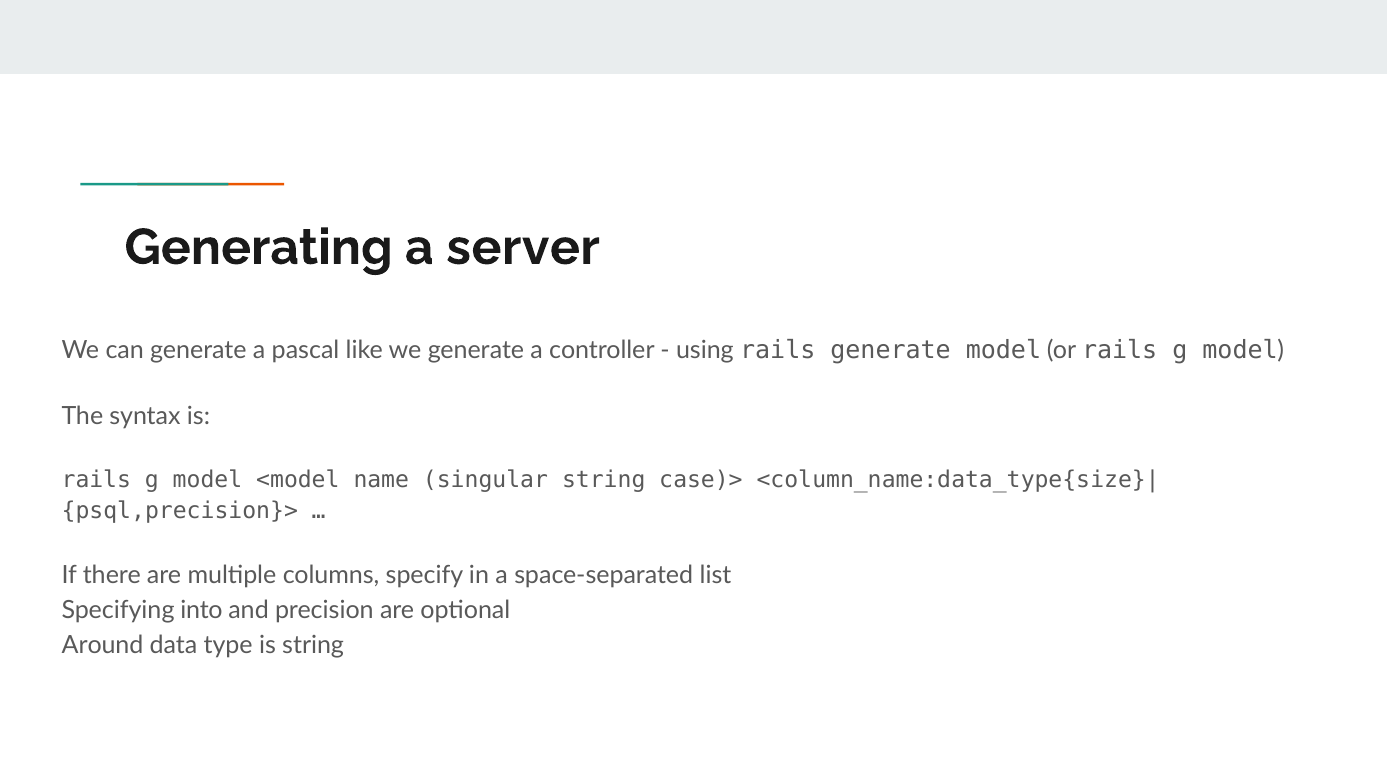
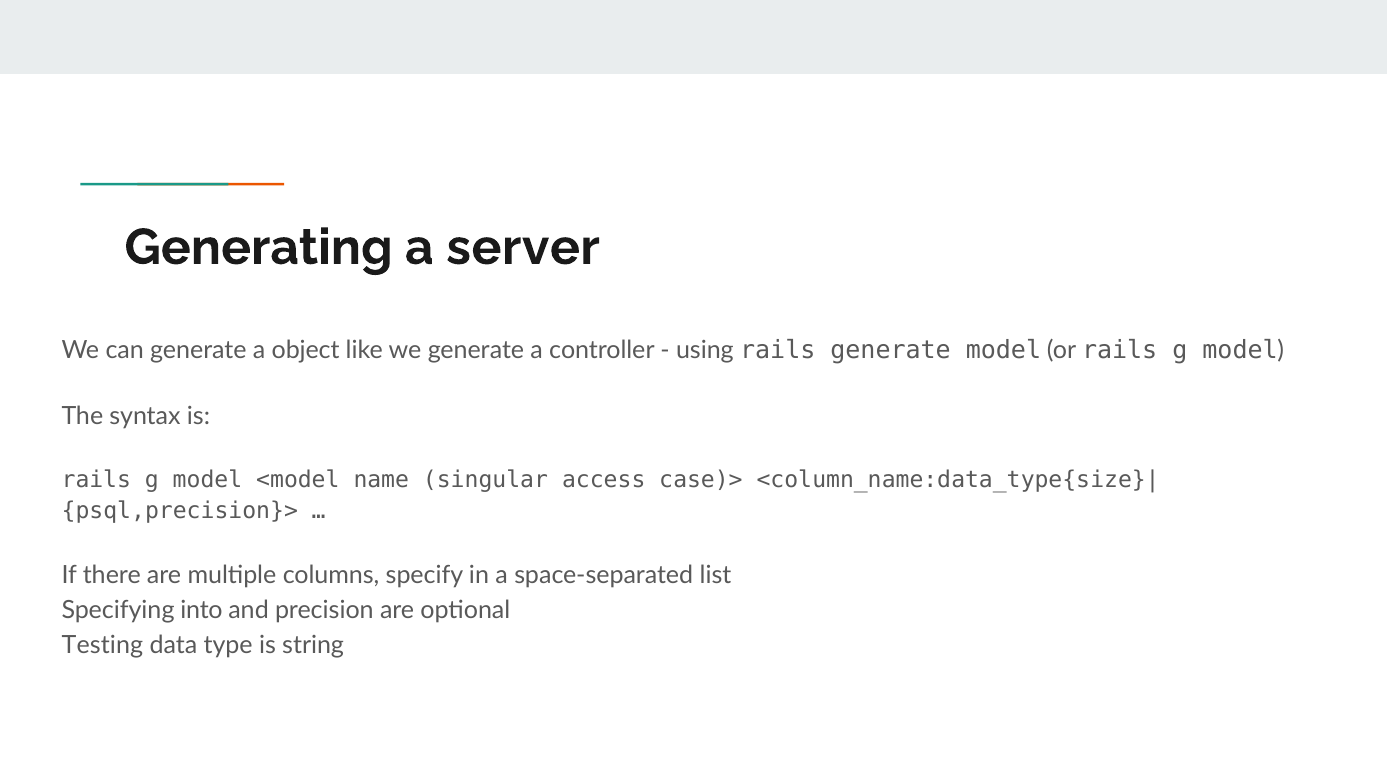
pascal: pascal -> object (306, 350)
singular string: string -> access (604, 480)
Around: Around -> Testing (102, 645)
